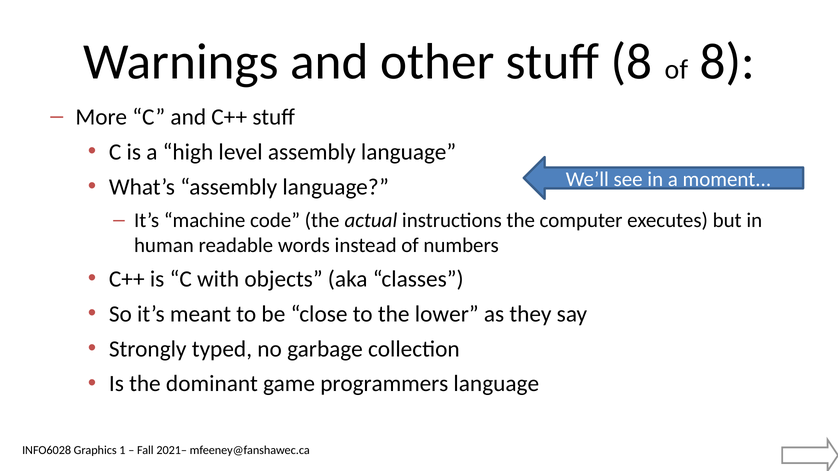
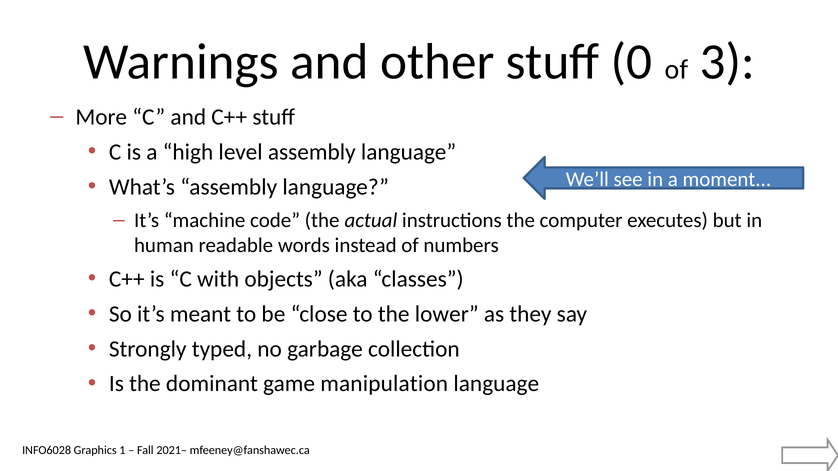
stuff 8: 8 -> 0 (632, 62)
of 8: 8 -> 3 (727, 62)
programmers: programmers -> manipulation (384, 384)
